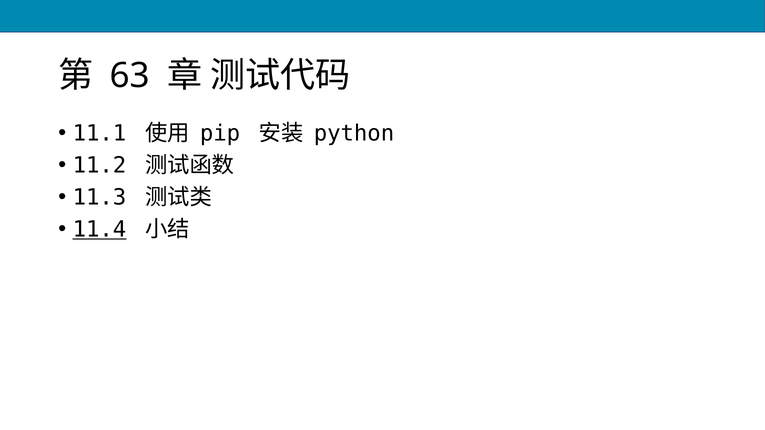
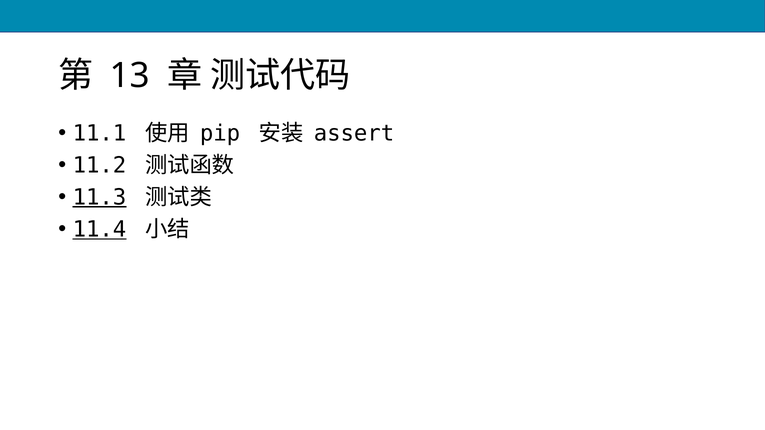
63: 63 -> 13 (130, 76)
python: python -> assert (354, 133)
11.3 underline: none -> present (99, 197)
